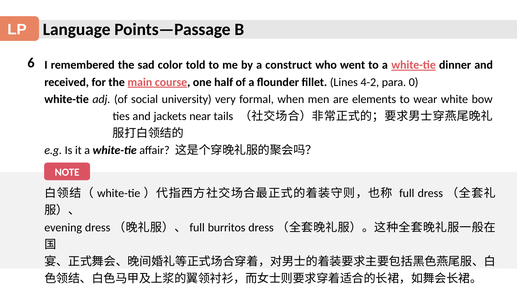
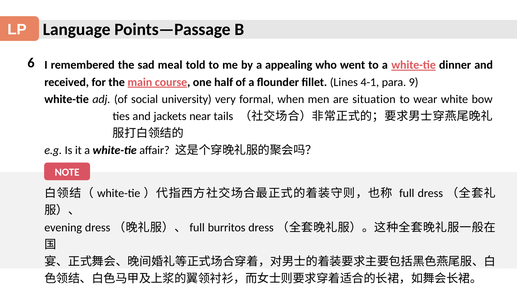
color: color -> meal (170, 65)
construct: construct -> appealing (289, 65)
4-2: 4-2 -> 4-1 (370, 82)
0: 0 -> 9 (414, 82)
elements: elements -> situation (374, 99)
